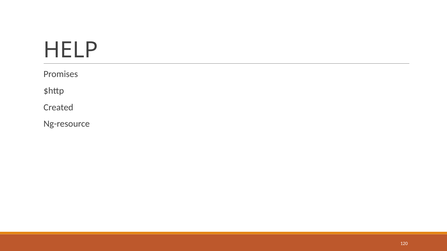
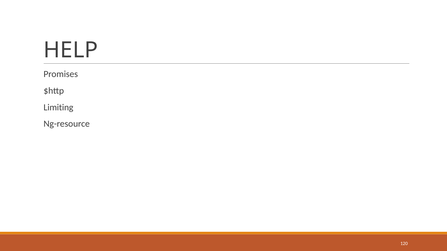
Created: Created -> Limiting (58, 107)
